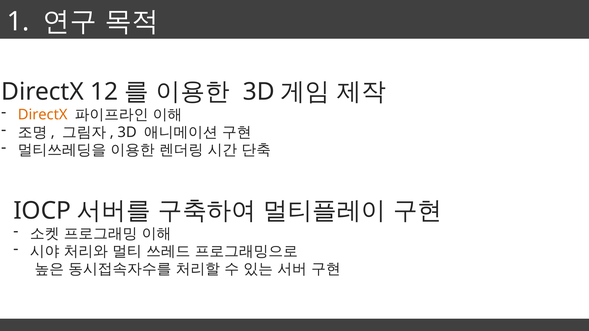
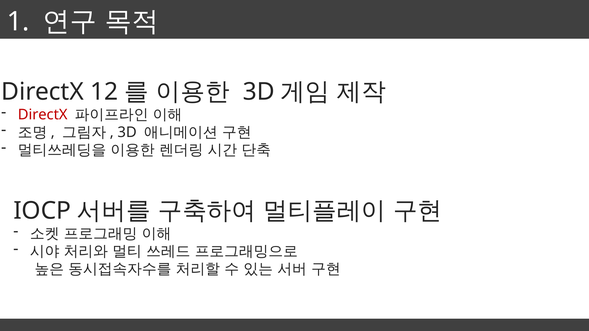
DirectX colour: orange -> red (43, 115)
